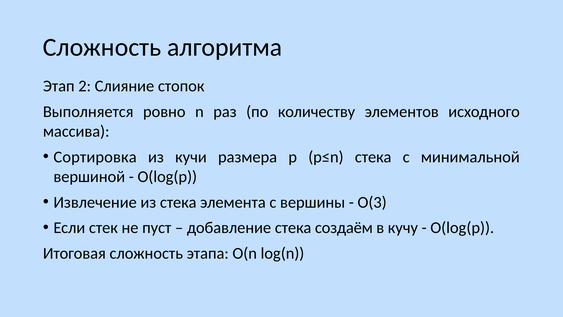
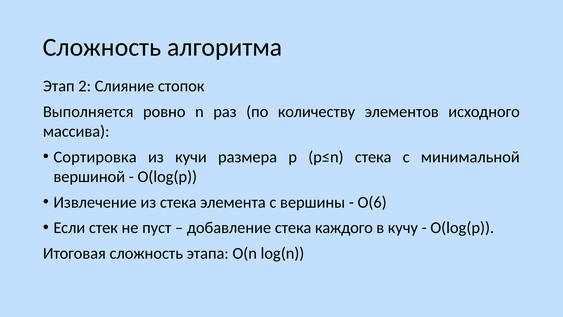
O(3: O(3 -> O(6 (372, 202)
создаём: создаём -> каждого (344, 228)
